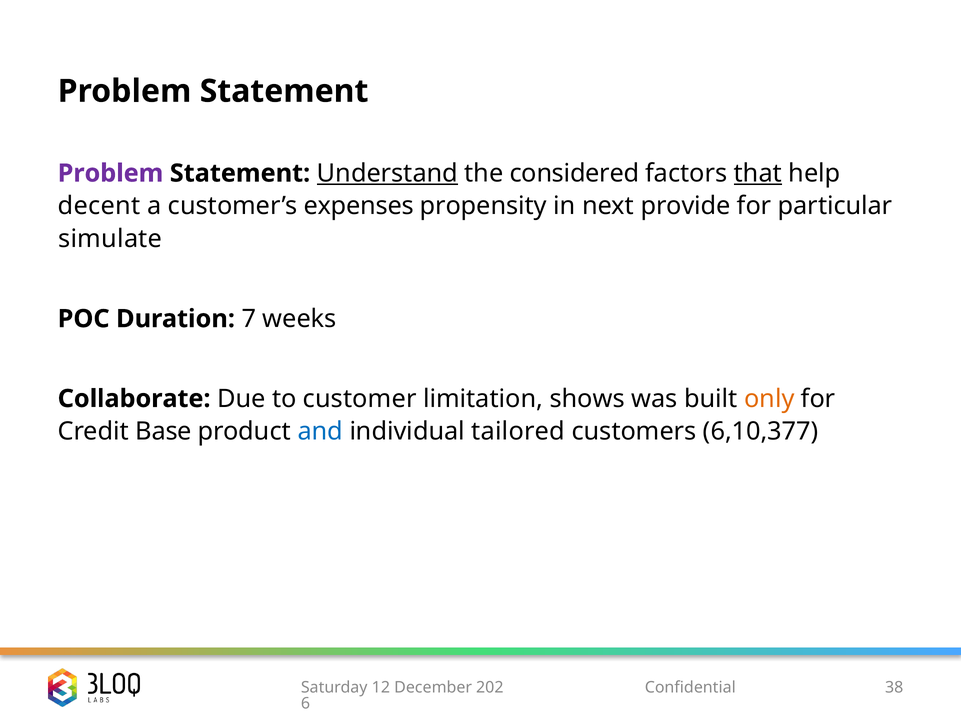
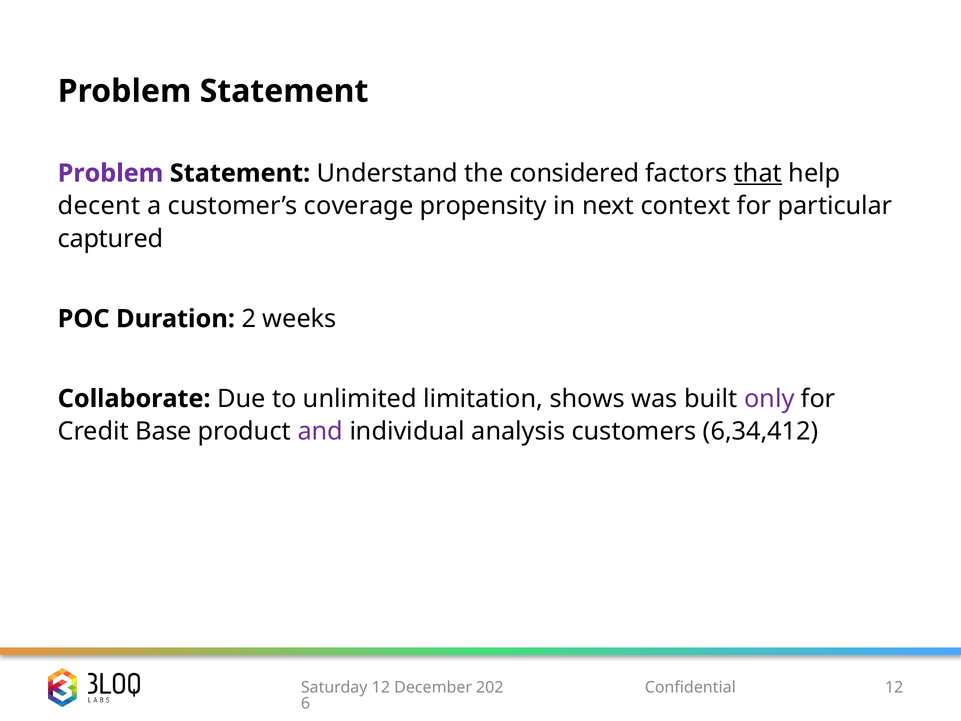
Understand underline: present -> none (387, 173)
expenses: expenses -> coverage (359, 206)
provide: provide -> context (685, 206)
simulate: simulate -> captured (110, 239)
7: 7 -> 2 (249, 319)
customer: customer -> unlimited (360, 399)
only colour: orange -> purple (769, 399)
and colour: blue -> purple (320, 431)
tailored: tailored -> analysis (518, 431)
6,10,377: 6,10,377 -> 6,34,412 (761, 431)
Confidential 38: 38 -> 12 (894, 687)
